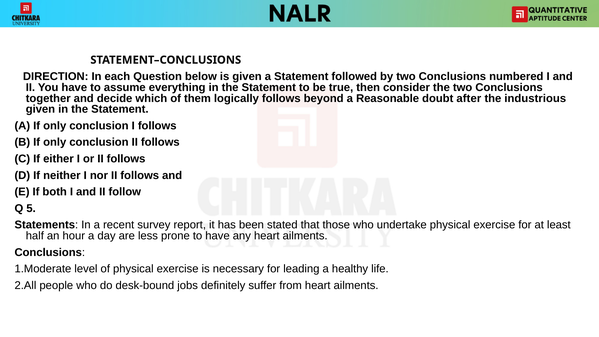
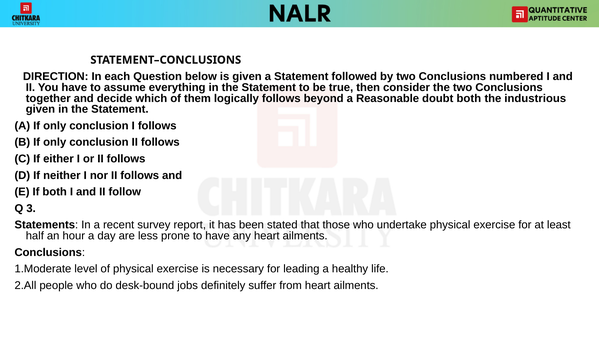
doubt after: after -> both (469, 98)
5: 5 -> 3 (31, 208)
